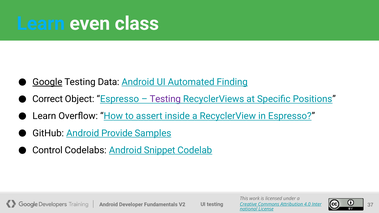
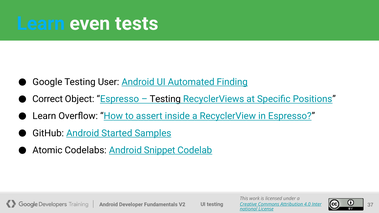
class: class -> tests (137, 24)
Google underline: present -> none (47, 82)
Data: Data -> User (109, 82)
Testing colour: purple -> black (165, 99)
Provide: Provide -> Started (117, 133)
Control: Control -> Atomic (47, 150)
